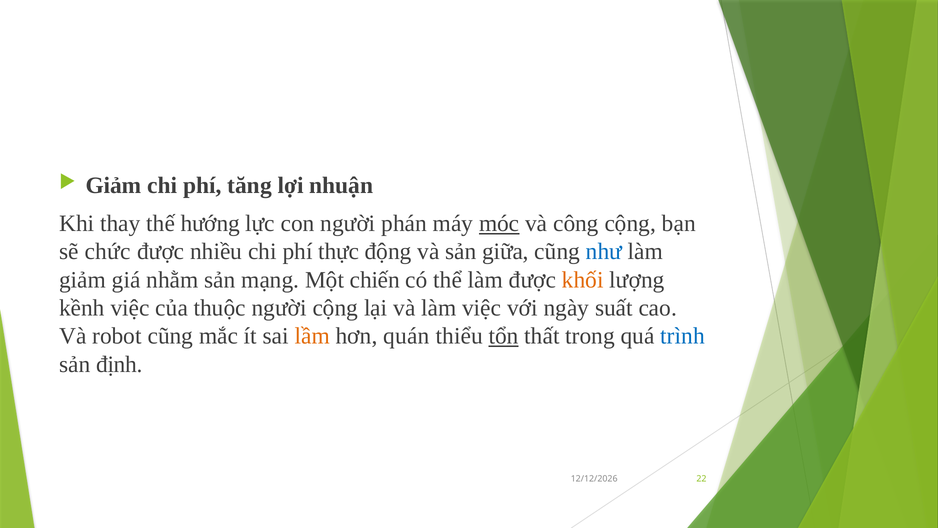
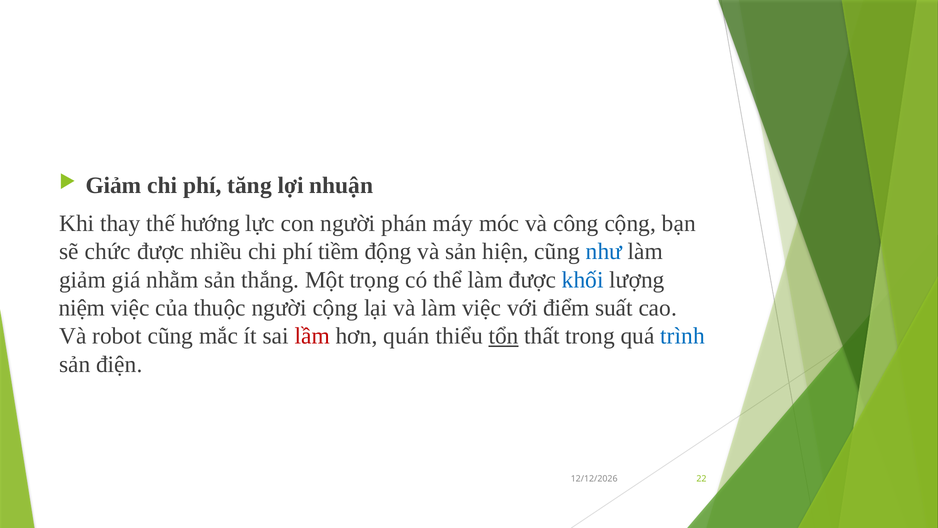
móc underline: present -> none (499, 223)
thực: thực -> tiềm (339, 252)
giữa: giữa -> hiện (506, 252)
mạng: mạng -> thắng (270, 280)
chiến: chiến -> trọng (375, 280)
khối colour: orange -> blue (583, 280)
kềnh: kềnh -> niệm (82, 308)
ngày: ngày -> điểm (566, 308)
lầm colour: orange -> red (312, 336)
định: định -> điện (119, 364)
